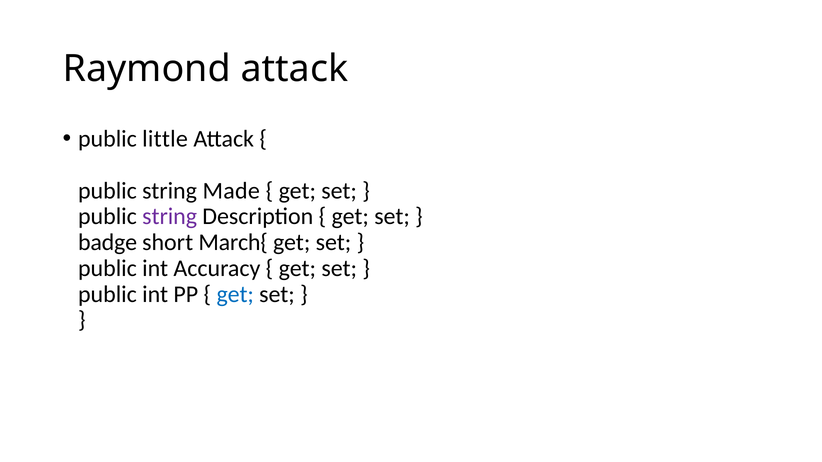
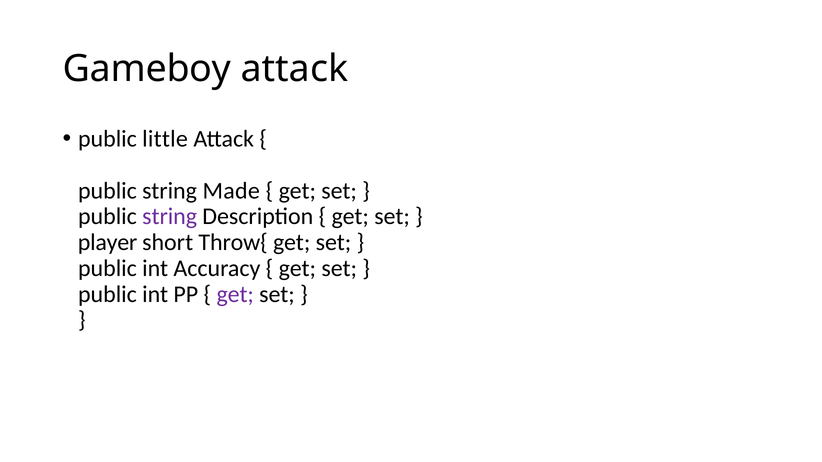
Raymond: Raymond -> Gameboy (147, 69)
badge: badge -> player (108, 243)
March{: March{ -> Throw{ (233, 243)
get colour: blue -> purple (235, 294)
